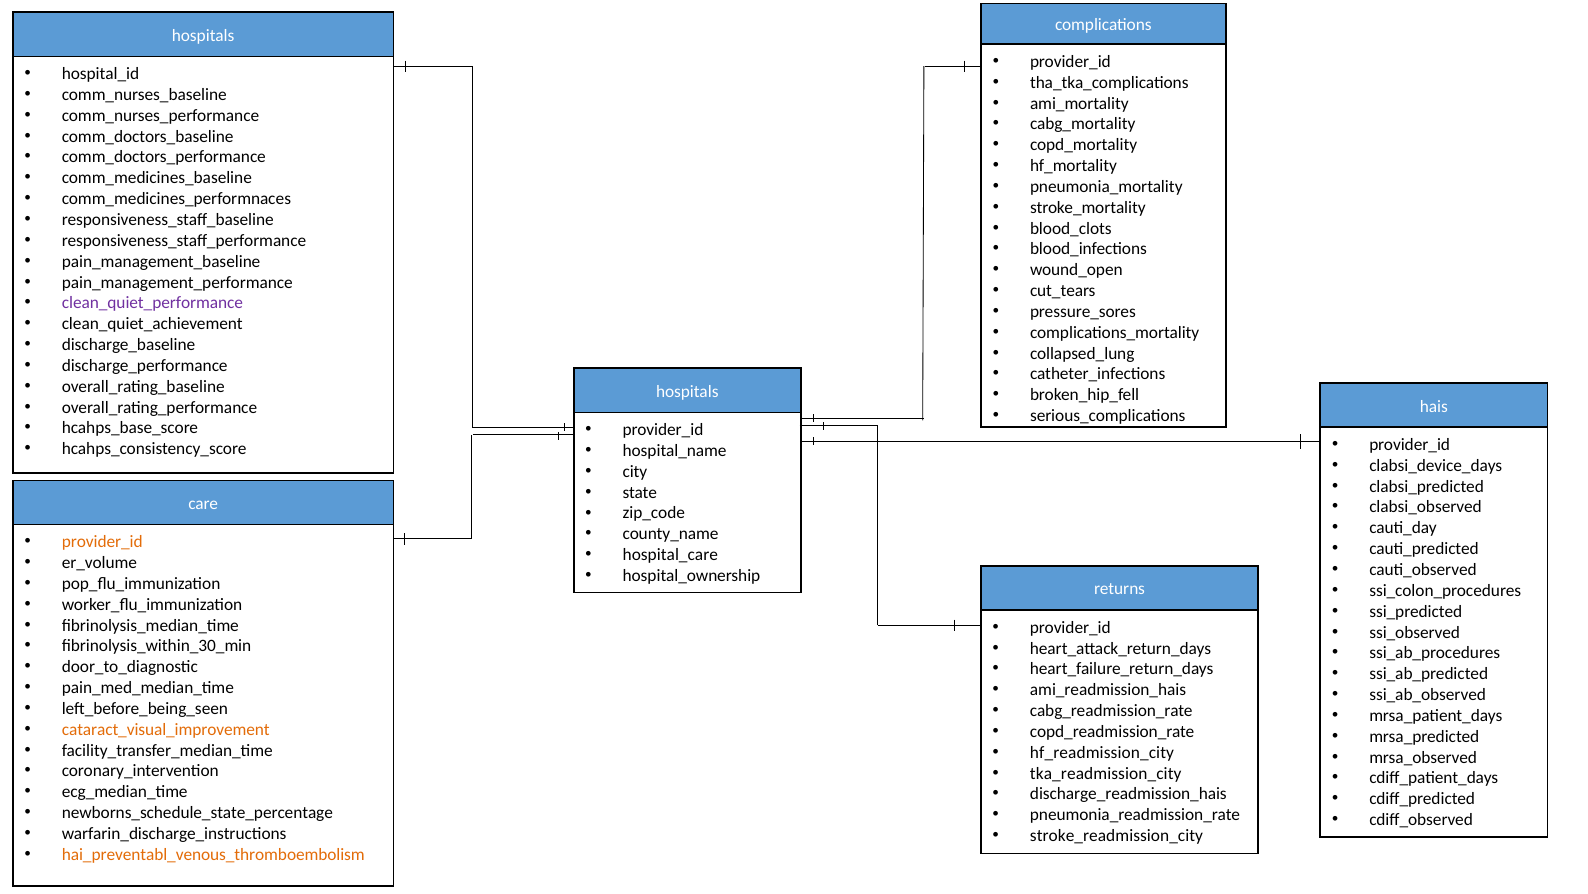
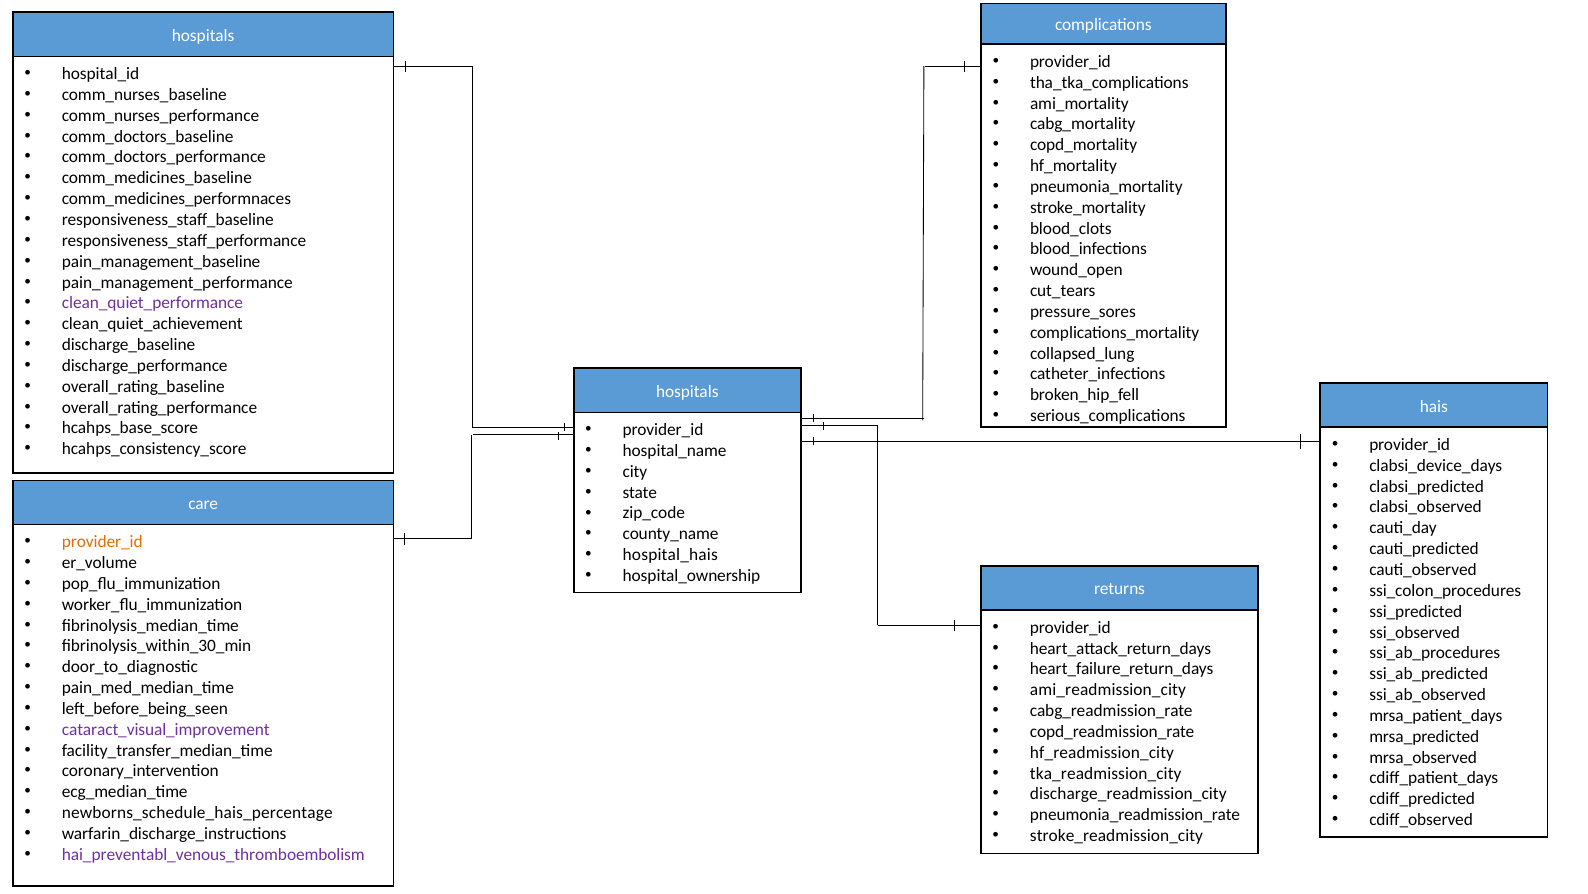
hospital_care: hospital_care -> hospital_hais (670, 554)
ami_readmission_hais: ami_readmission_hais -> ami_readmission_city (1108, 689)
cataract_visual_improvement colour: orange -> purple (166, 729)
discharge_readmission_hais: discharge_readmission_hais -> discharge_readmission_city (1128, 794)
newborns_schedule_state_percentage: newborns_schedule_state_percentage -> newborns_schedule_hais_percentage (197, 812)
hai_preventabl_venous_thromboembolism colour: orange -> purple (213, 854)
